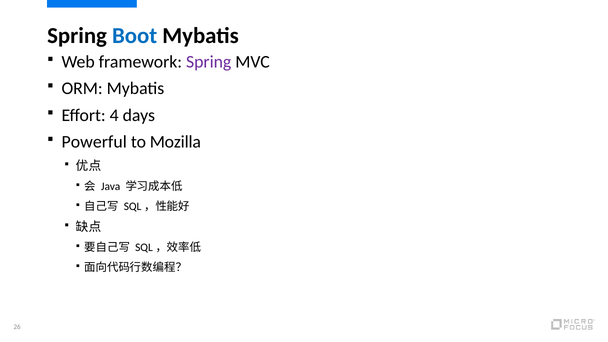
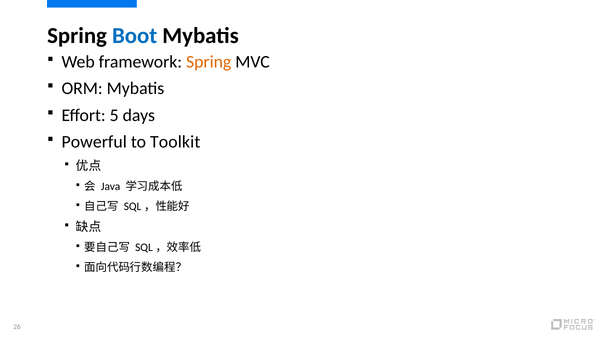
Spring colour: purple -> orange (209, 62)
4: 4 -> 5 (114, 115)
Mozilla: Mozilla -> Toolkit (175, 142)
